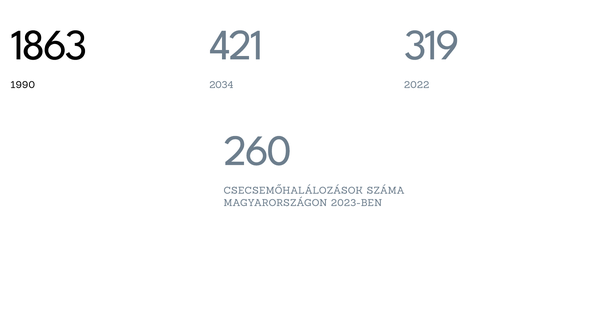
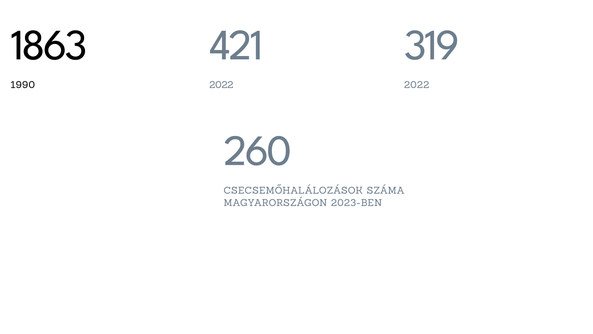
2034: 2034 -> 2022 (221, 85)
